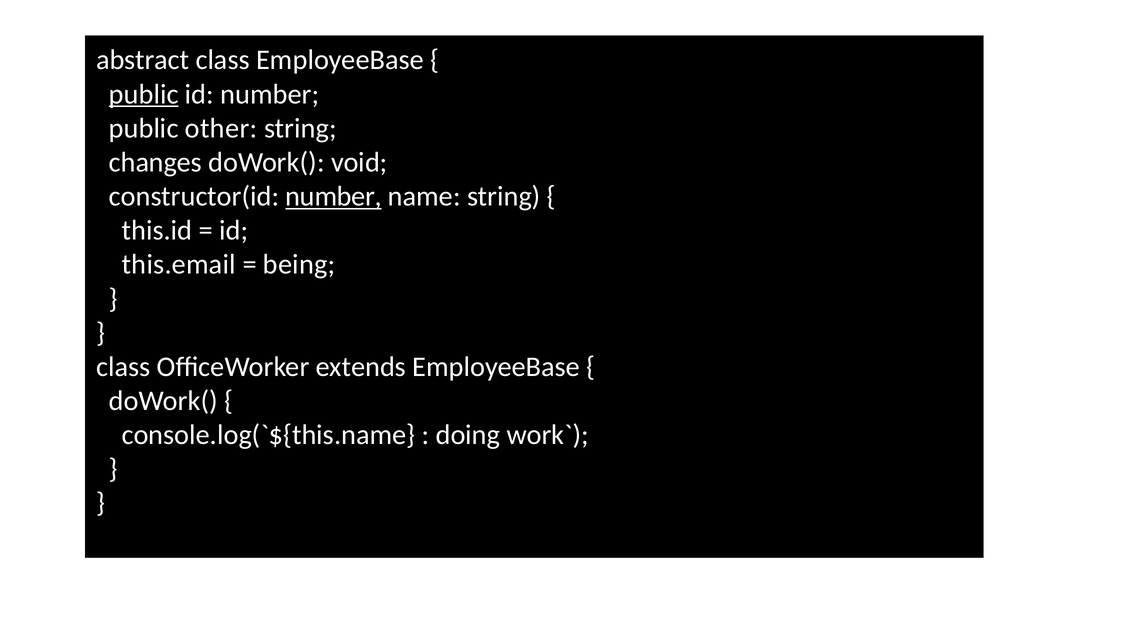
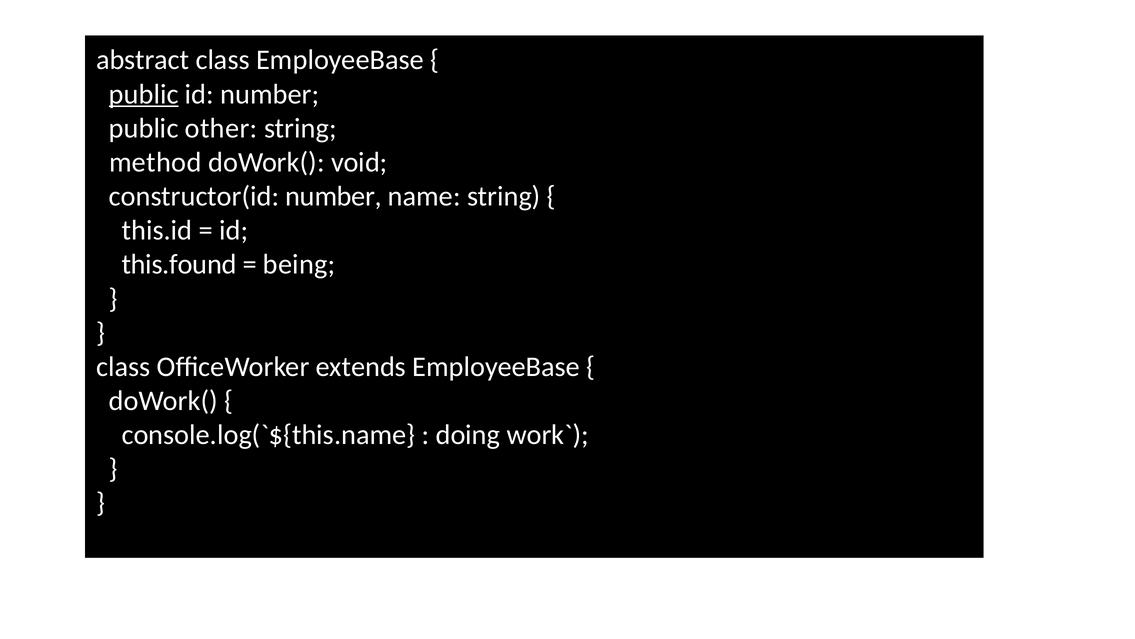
changes: changes -> method (155, 162)
number underline: present -> none (334, 196)
this.email: this.email -> this.found (179, 264)
